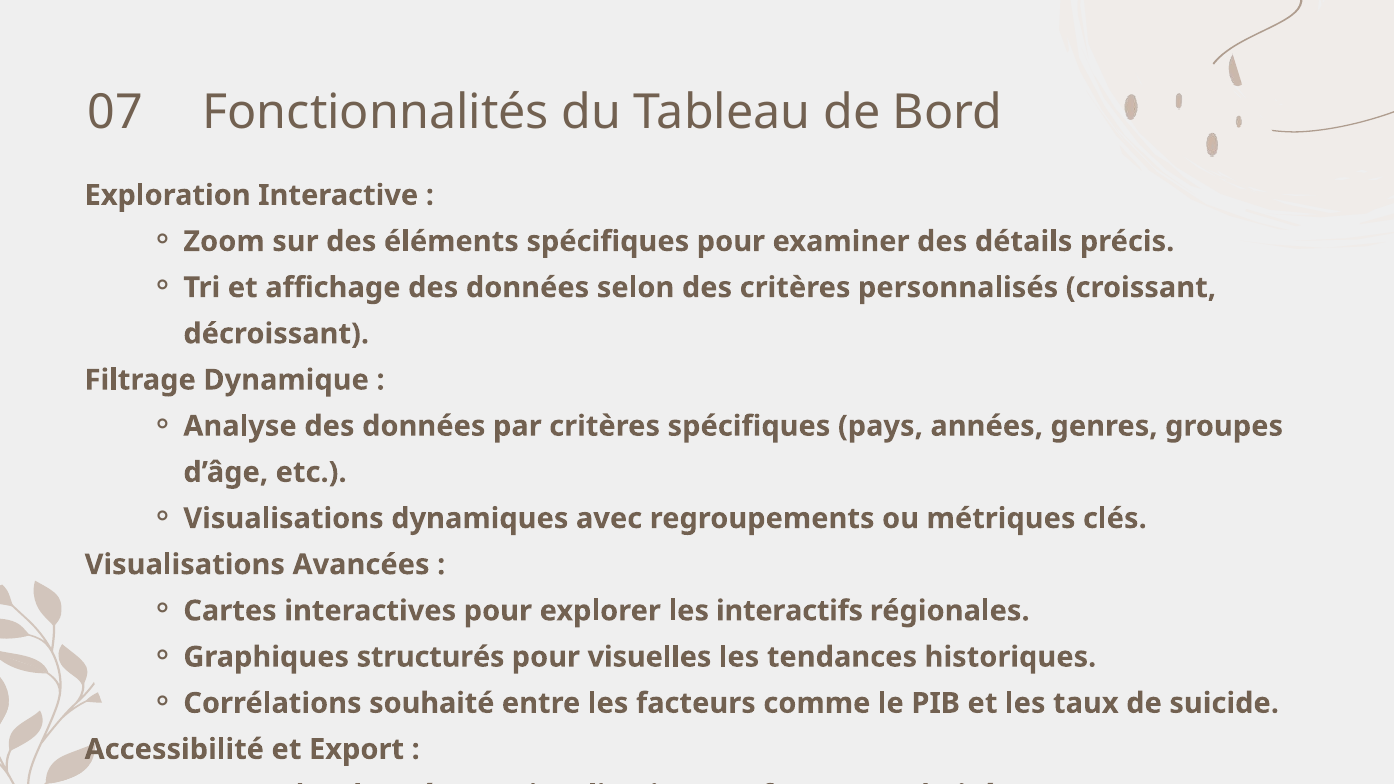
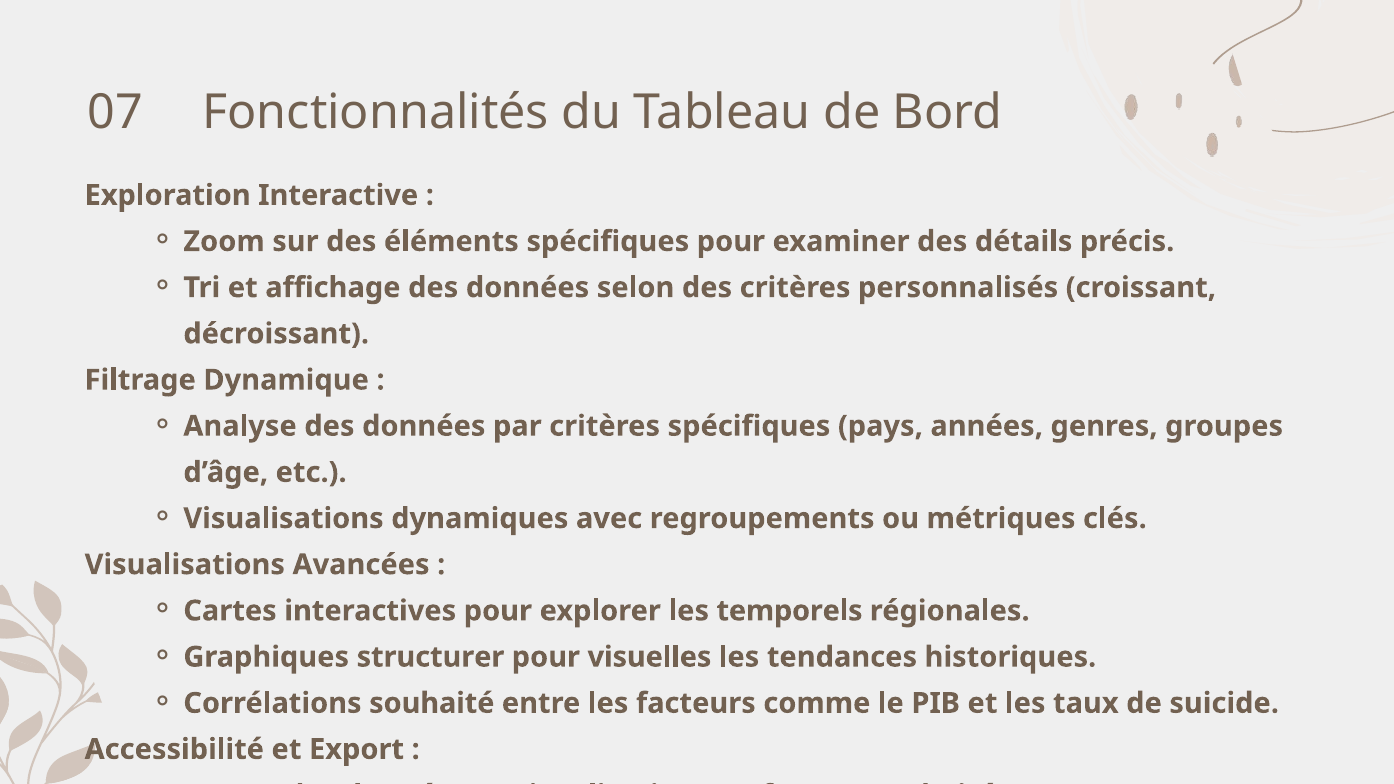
interactifs: interactifs -> temporels (790, 611)
Graphiques structurés: structurés -> structurer (430, 657)
